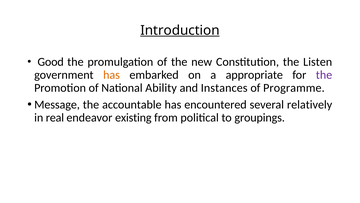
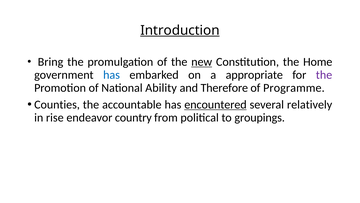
Good: Good -> Bring (51, 62)
new underline: none -> present (202, 62)
Listen: Listen -> Home (318, 62)
has colour: orange -> blue (112, 75)
Instances: Instances -> Therefore (224, 88)
Message: Message -> Counties (57, 104)
encountered underline: none -> present (215, 104)
real: real -> rise (55, 117)
existing: existing -> country (133, 117)
